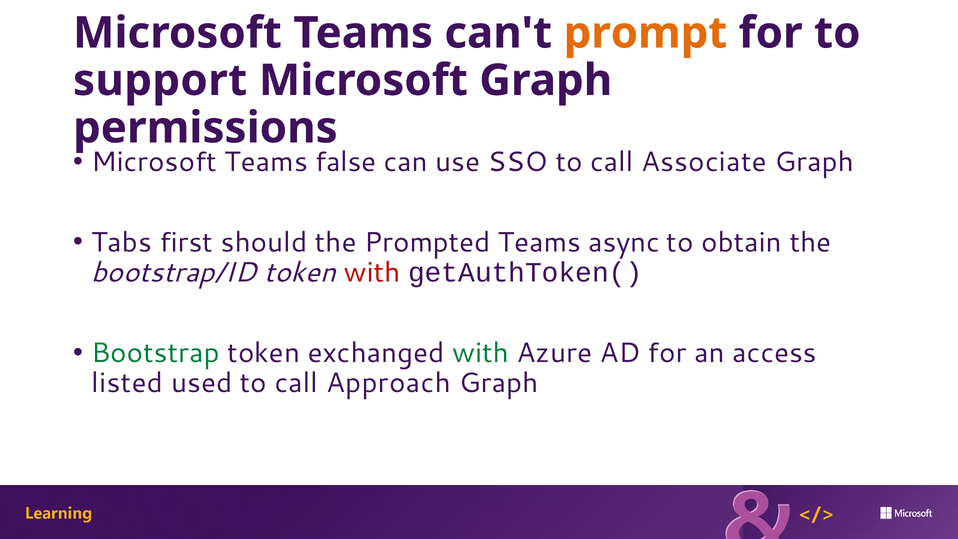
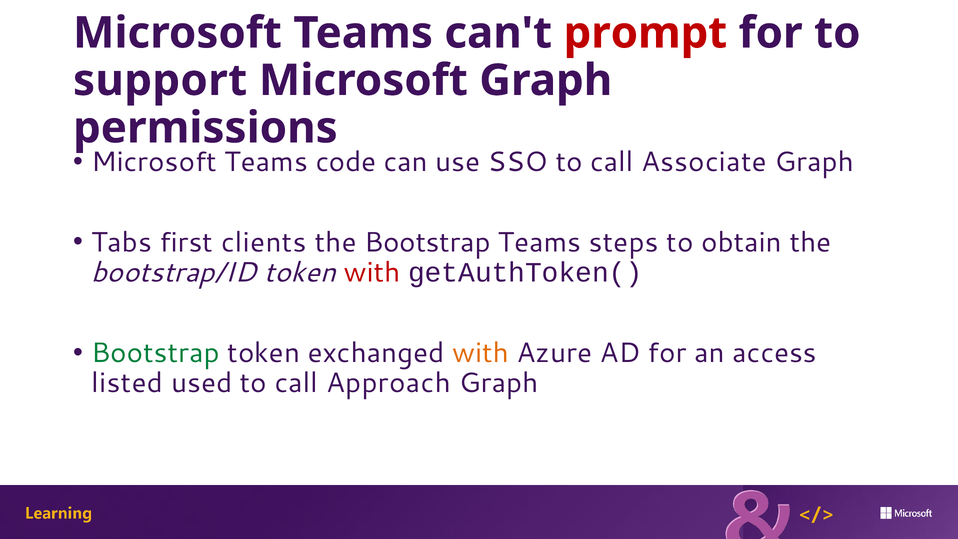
prompt colour: orange -> red (645, 33)
false: false -> code (346, 162)
should: should -> clients (264, 242)
the Prompted: Prompted -> Bootstrap (427, 242)
async: async -> steps (624, 242)
with colour: green -> orange (481, 353)
